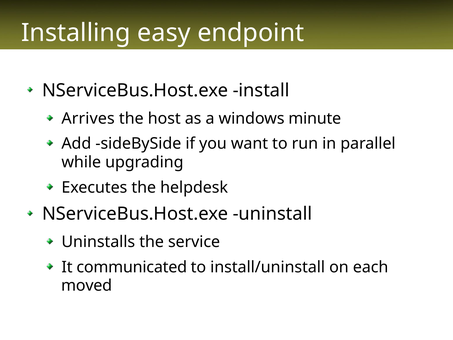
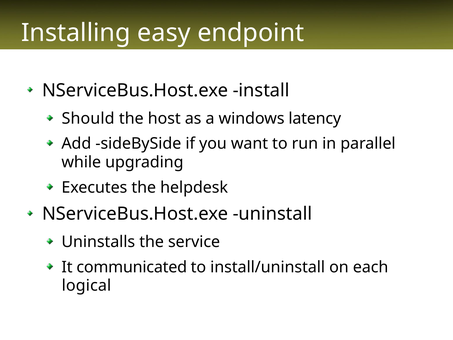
Arrives: Arrives -> Should (88, 118)
minute: minute -> latency (315, 118)
moved: moved -> logical (86, 285)
